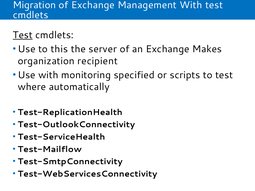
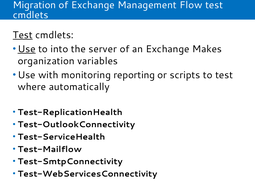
Management With: With -> Flow (191, 5)
Use underline: none -> present (27, 49)
this: this -> into (59, 49)
recipient: recipient -> variables (98, 61)
specified: specified -> reporting (134, 75)
